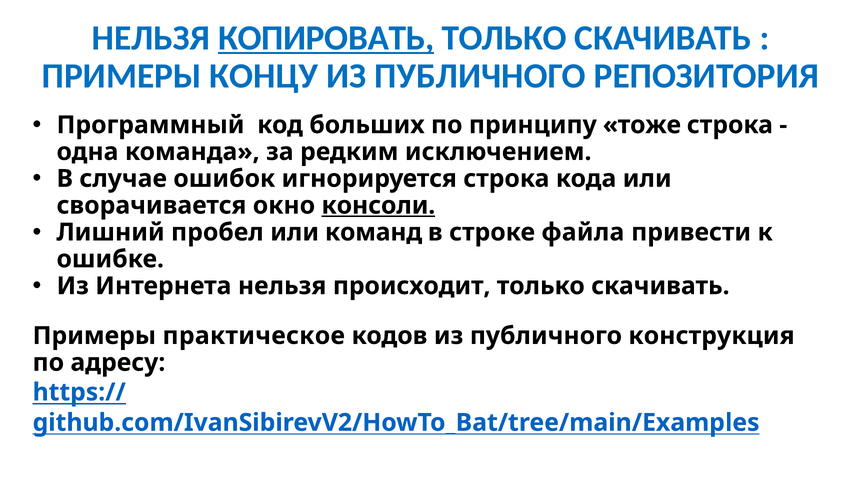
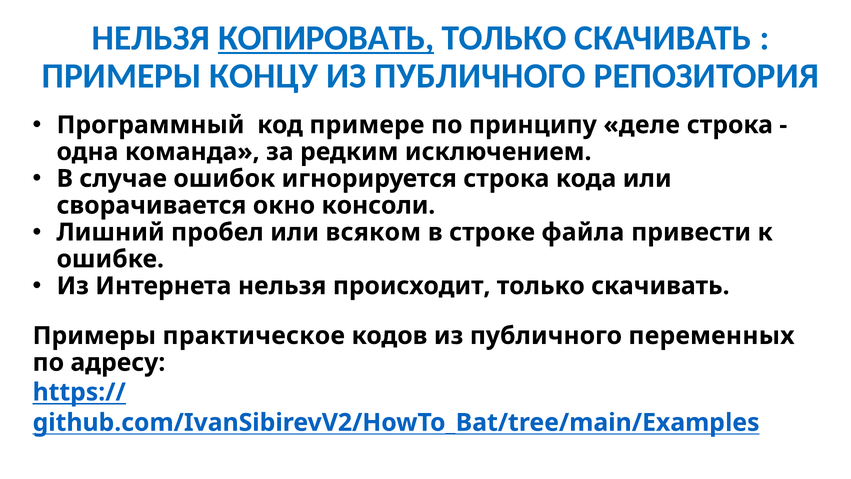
больших: больших -> примере (367, 125)
тоже: тоже -> деле (642, 125)
консоли underline: present -> none (378, 205)
команд: команд -> всяком (373, 232)
конструкция: конструкция -> переменных (711, 336)
